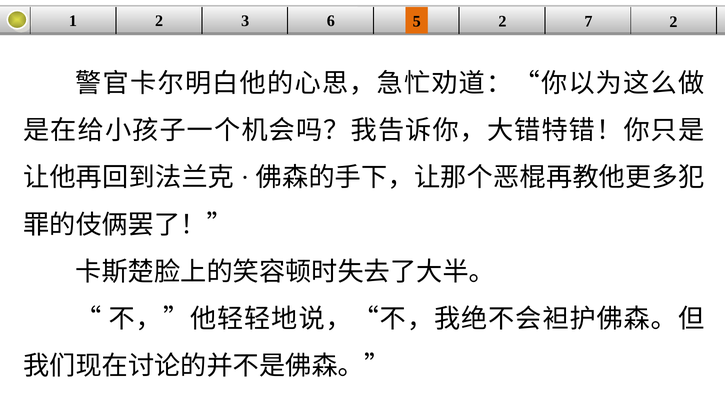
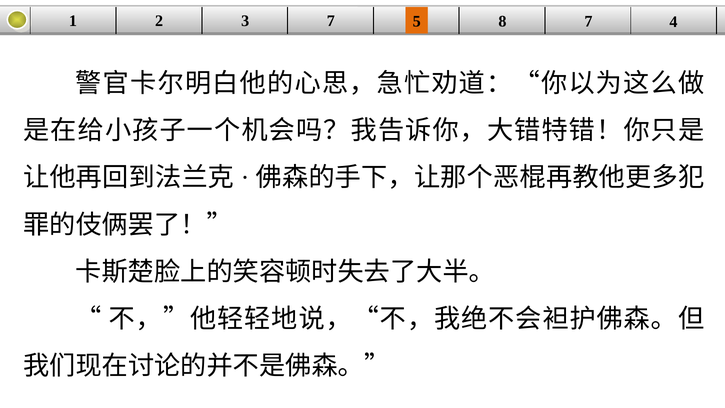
3 6: 6 -> 7 (331, 21)
5 2: 2 -> 8 (502, 21)
7 2: 2 -> 4 (674, 22)
